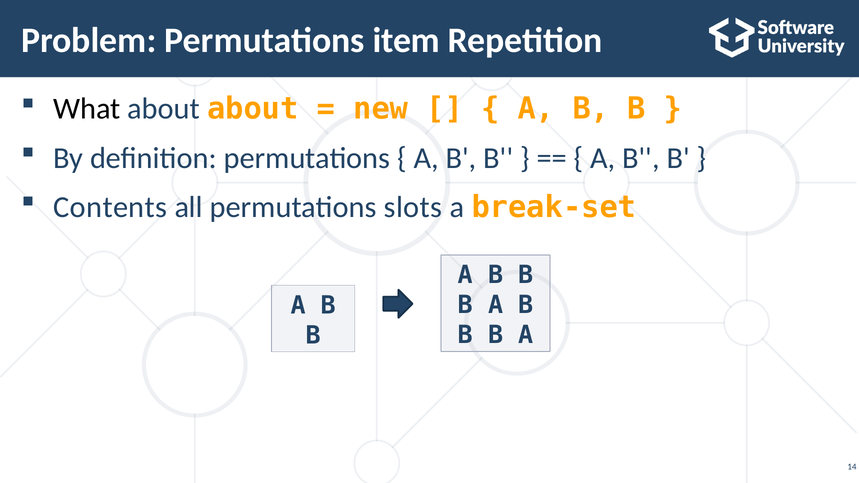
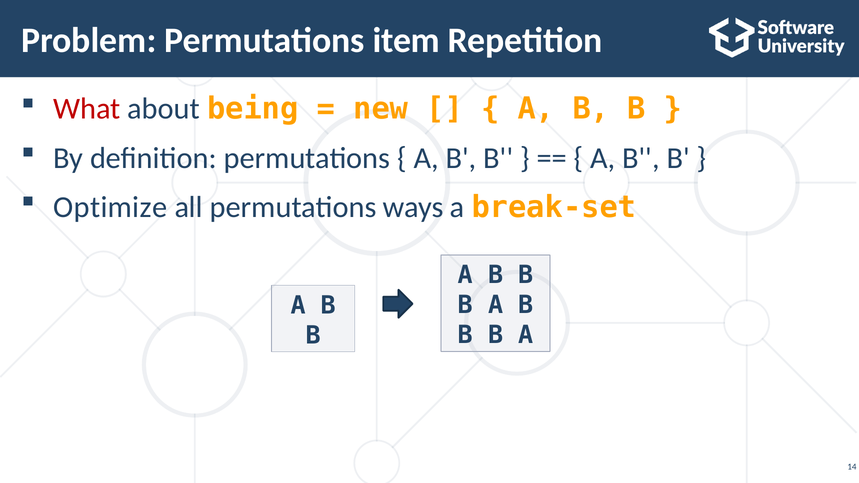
What colour: black -> red (87, 109)
about about: about -> being (253, 109)
Contents: Contents -> Optimize (110, 207)
slots: slots -> ways (413, 207)
